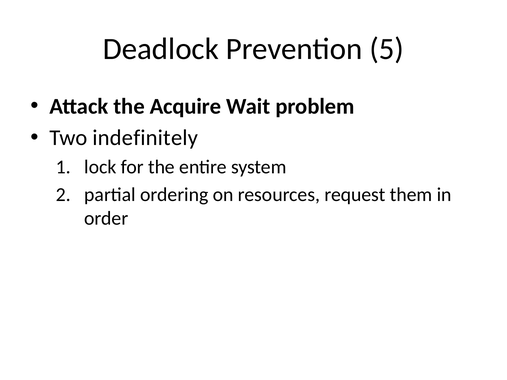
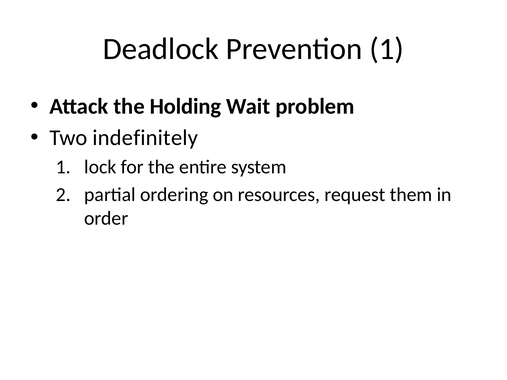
Prevention 5: 5 -> 1 (387, 49)
Acquire: Acquire -> Holding (185, 106)
